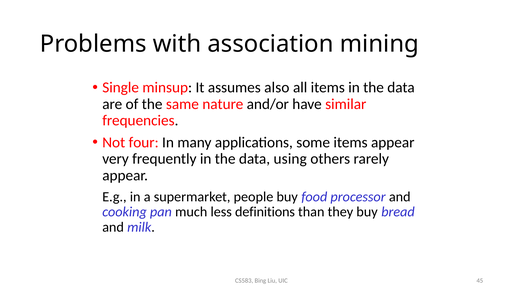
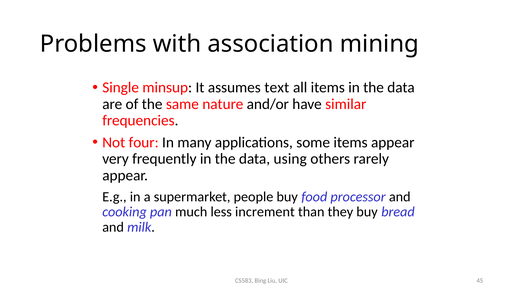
also: also -> text (277, 88)
definitions: definitions -> increment (265, 212)
